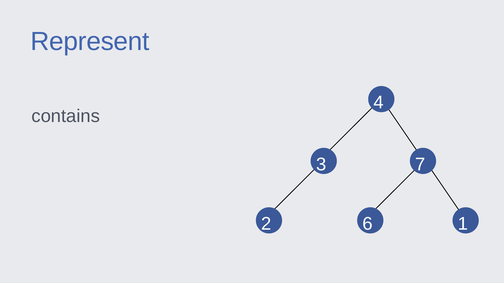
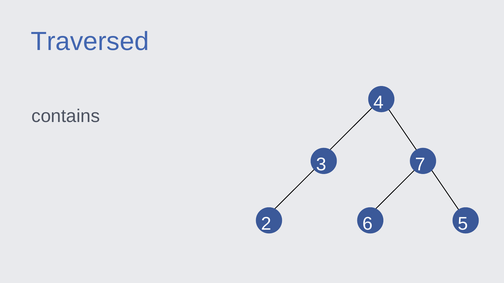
Represent: Represent -> Traversed (90, 42)
1: 1 -> 5 (463, 224)
